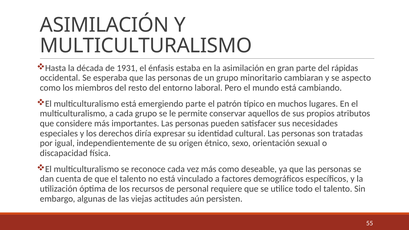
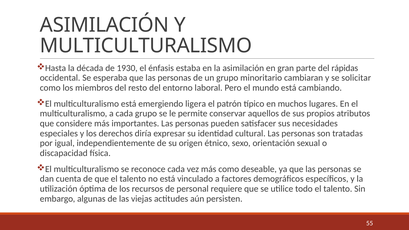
1931: 1931 -> 1930 (127, 68)
aspecto: aspecto -> solicitar (356, 78)
emergiendo parte: parte -> ligera (196, 104)
